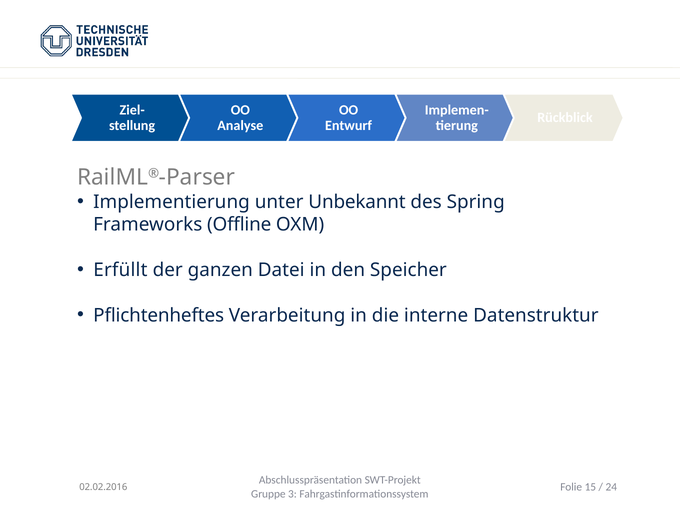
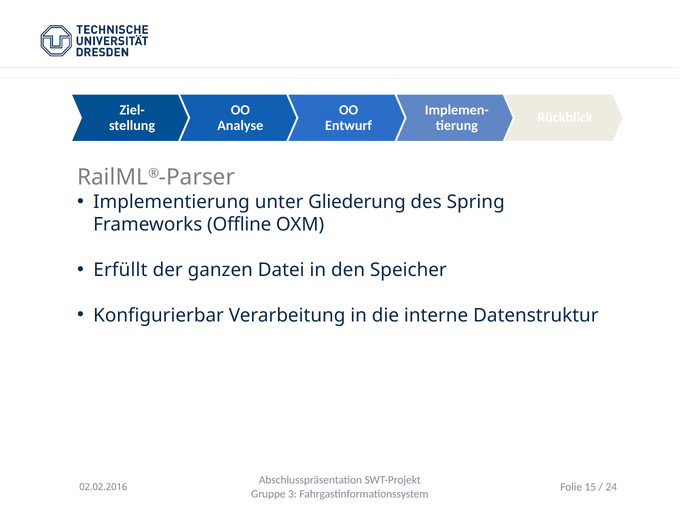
Unbekannt: Unbekannt -> Gliederung (357, 202)
Pflichtenheftes: Pflichtenheftes -> Konfigurierbar (159, 315)
